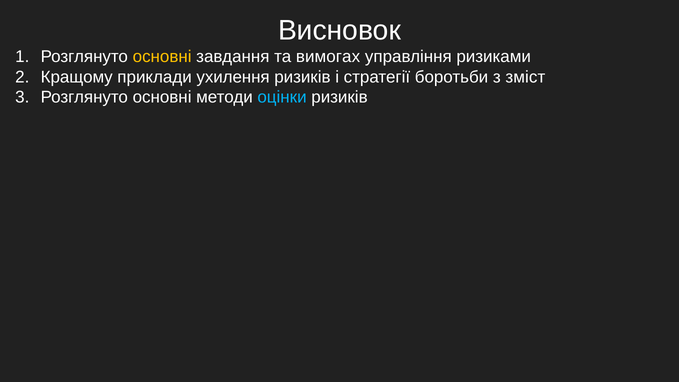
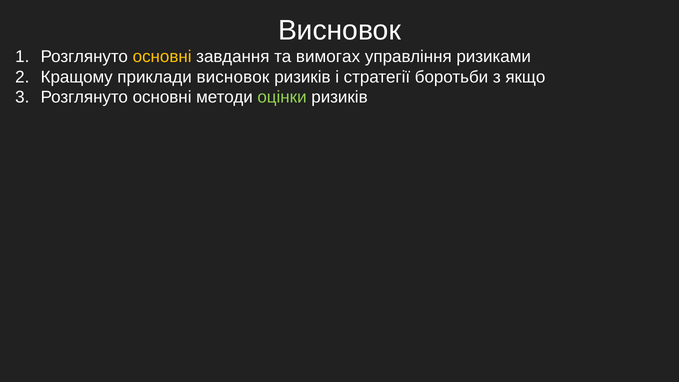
приклади ухилення: ухилення -> висновок (233, 77)
зміст: зміст -> якщо (525, 77)
оцінки colour: light blue -> light green (282, 97)
